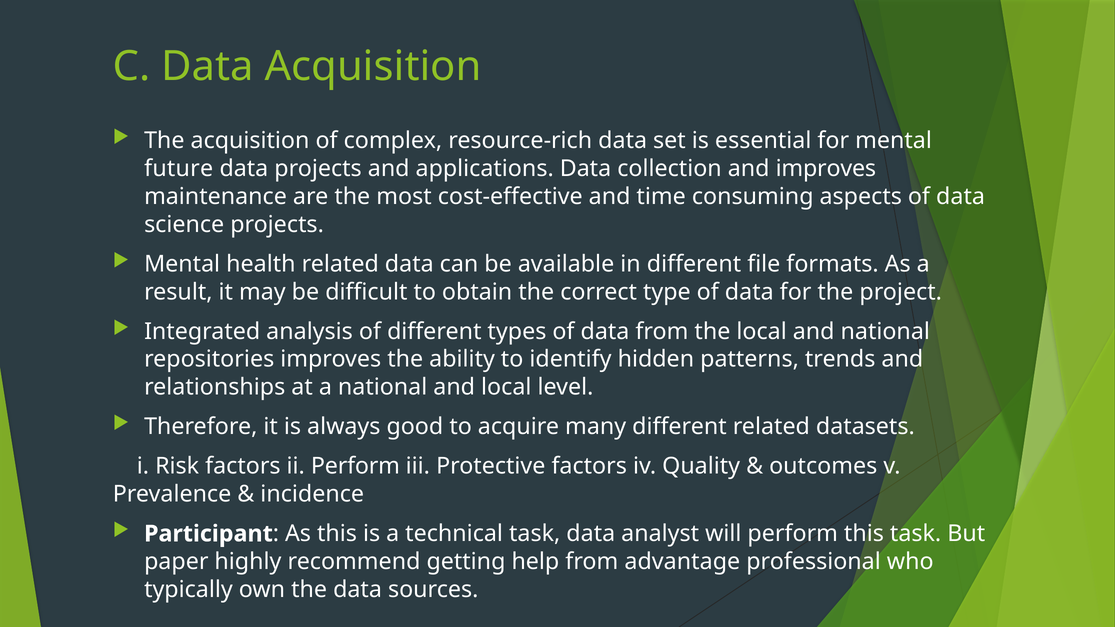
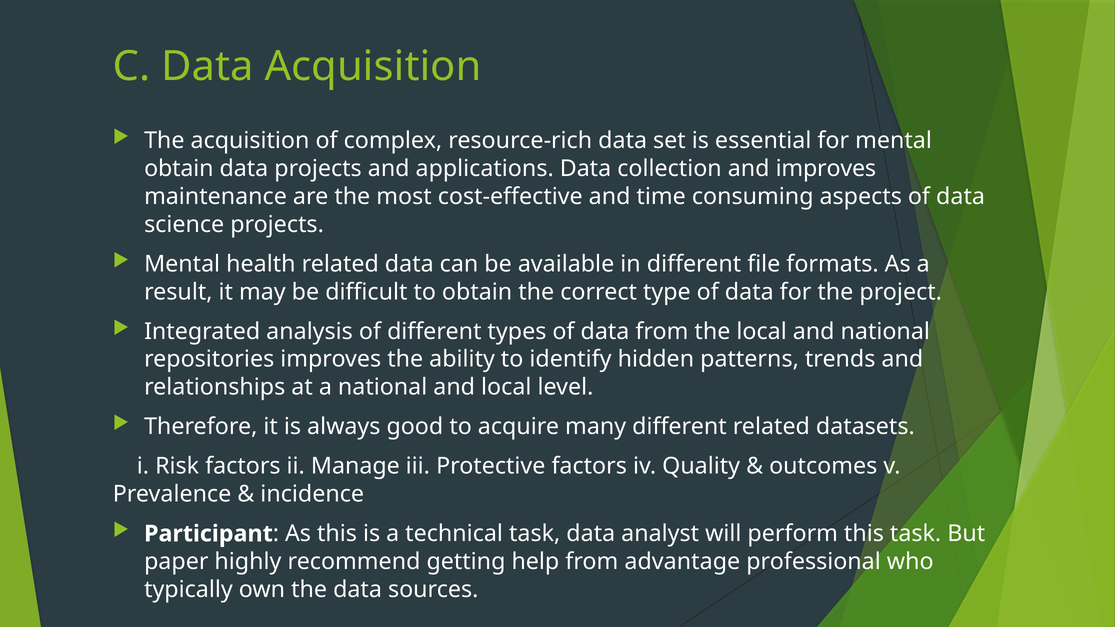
future: future -> obtain (179, 169)
ii Perform: Perform -> Manage (355, 466)
